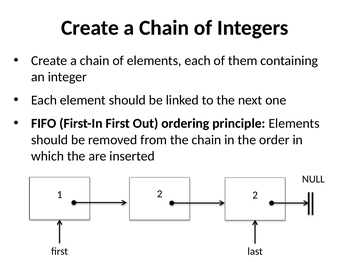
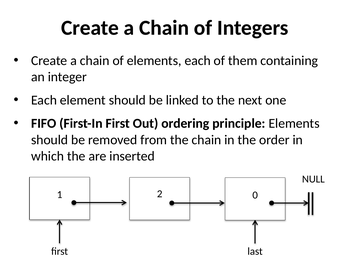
2 2: 2 -> 0 (255, 195)
